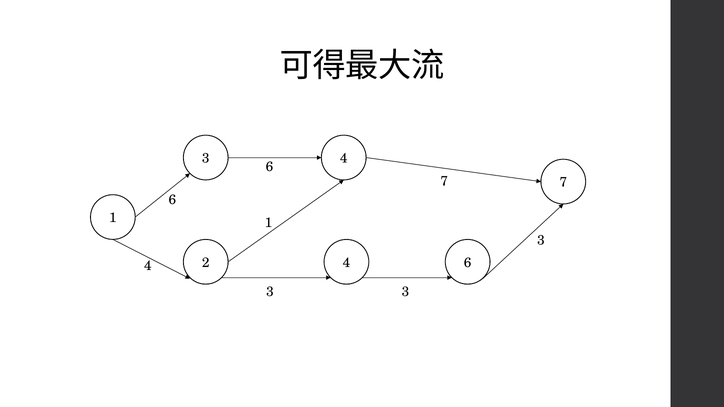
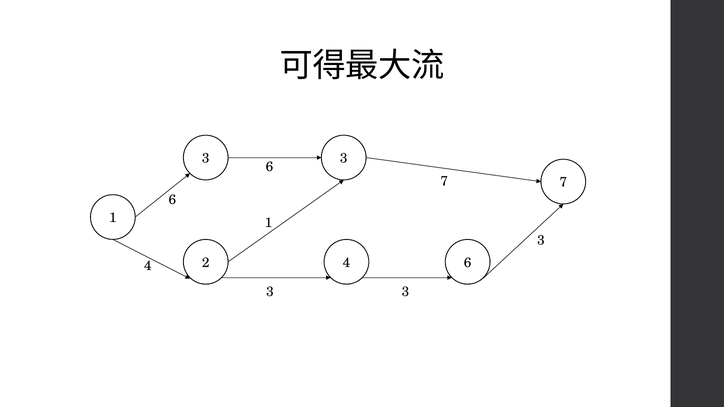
4: 4 -> 3 (344, 159)
